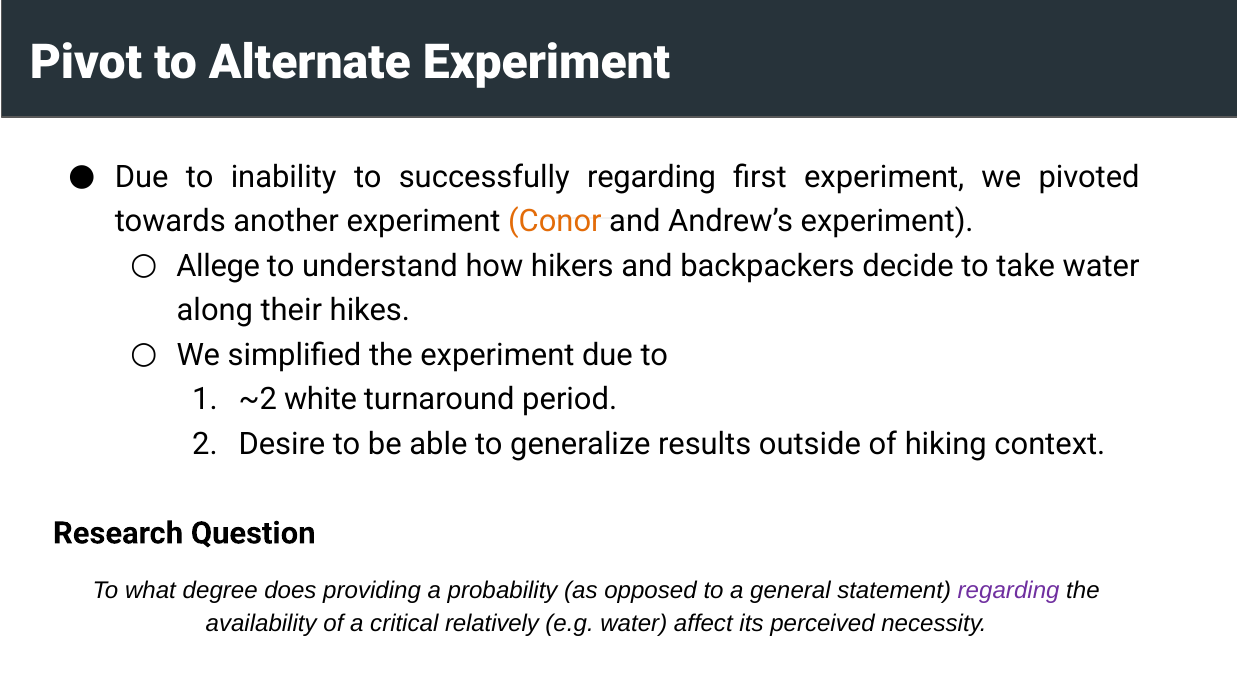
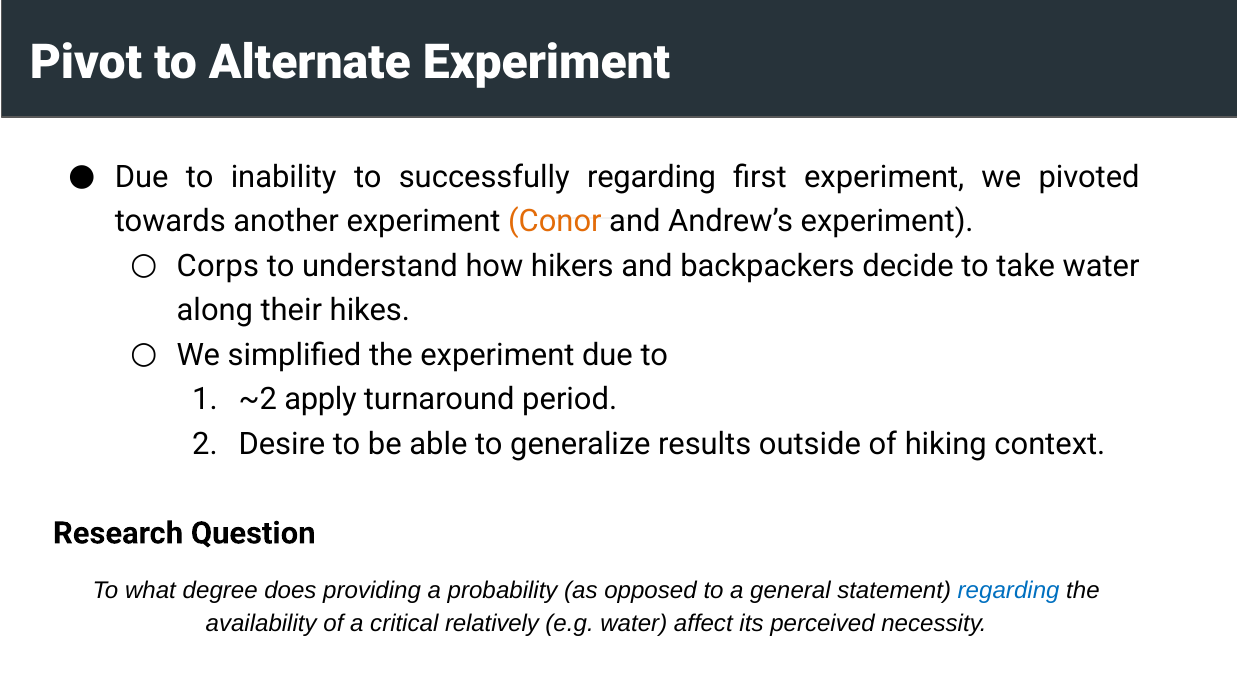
Allege: Allege -> Corps (218, 266)
white: white -> apply (321, 400)
regarding colour: purple -> blue (1009, 591)
